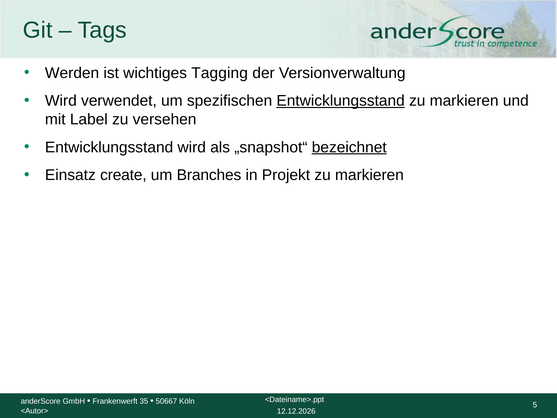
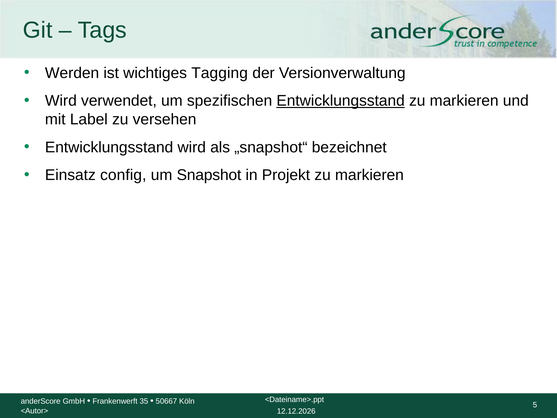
bezeichnet underline: present -> none (349, 147)
create: create -> config (123, 175)
Branches: Branches -> Snapshot (209, 175)
